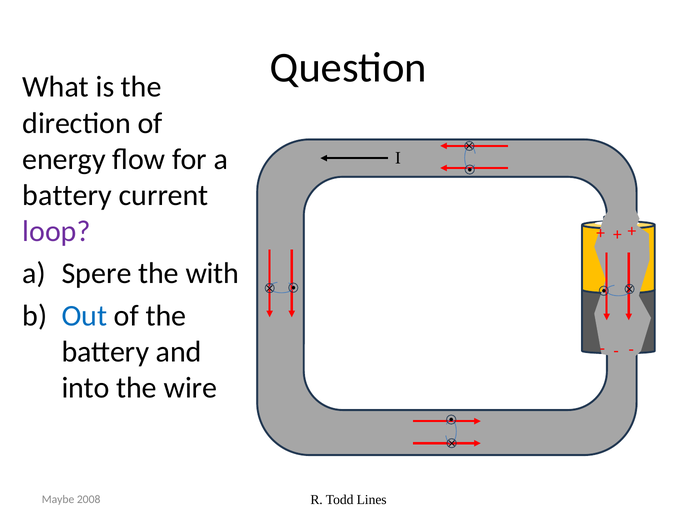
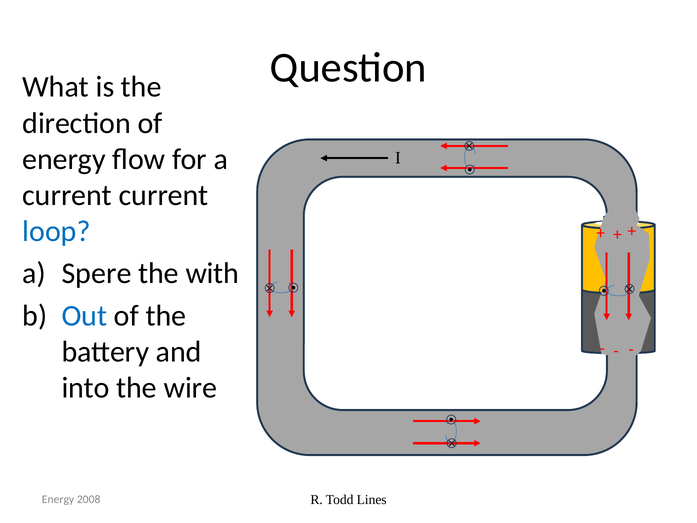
battery: battery -> current (67, 195)
loop colour: purple -> blue (56, 231)
Maybe: Maybe -> Energy (58, 499)
